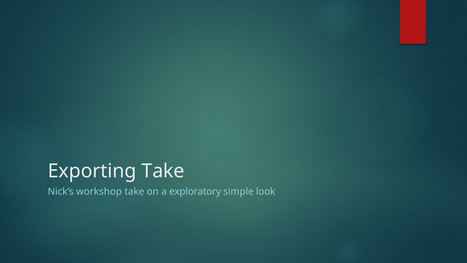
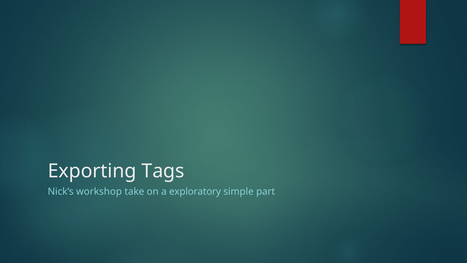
Exporting Take: Take -> Tags (163, 171)
look: look -> part (266, 191)
